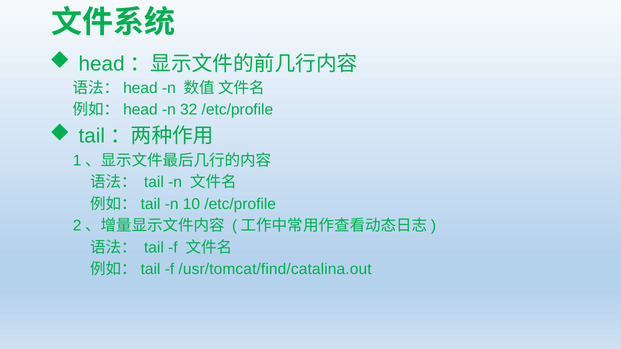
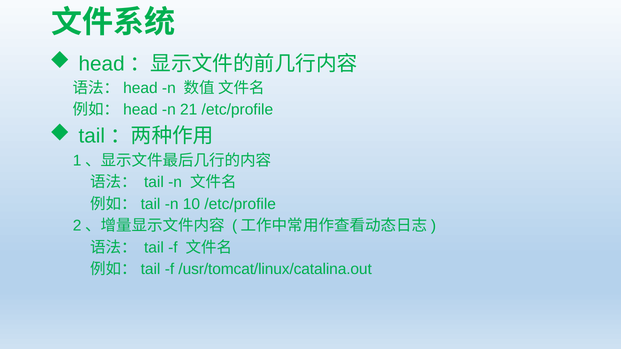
32: 32 -> 21 (189, 110)
/usr/tomcat/find/catalina.out: /usr/tomcat/find/catalina.out -> /usr/tomcat/linux/catalina.out (275, 269)
